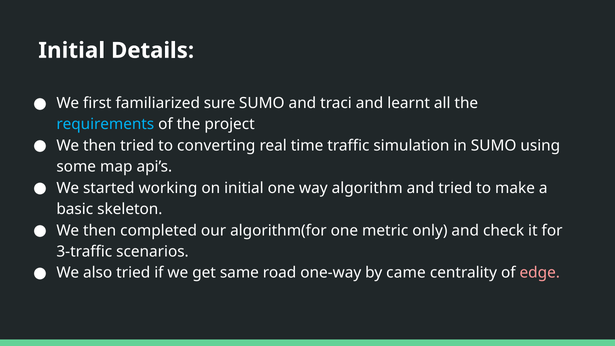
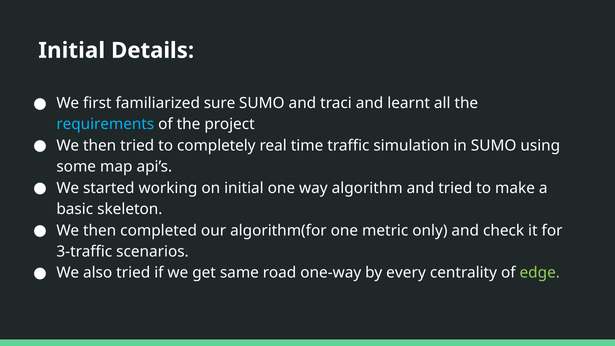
converting: converting -> completely (216, 146)
came: came -> every (406, 273)
edge colour: pink -> light green (540, 273)
